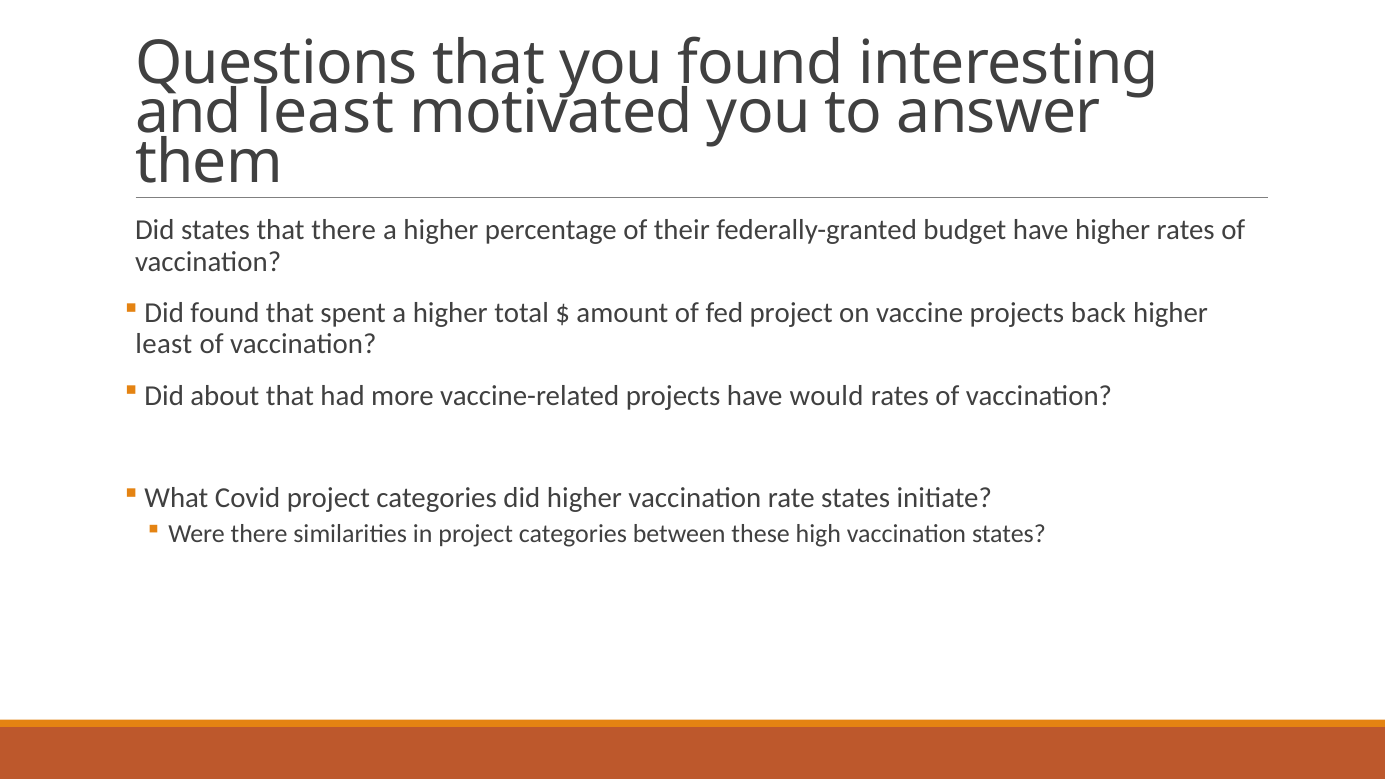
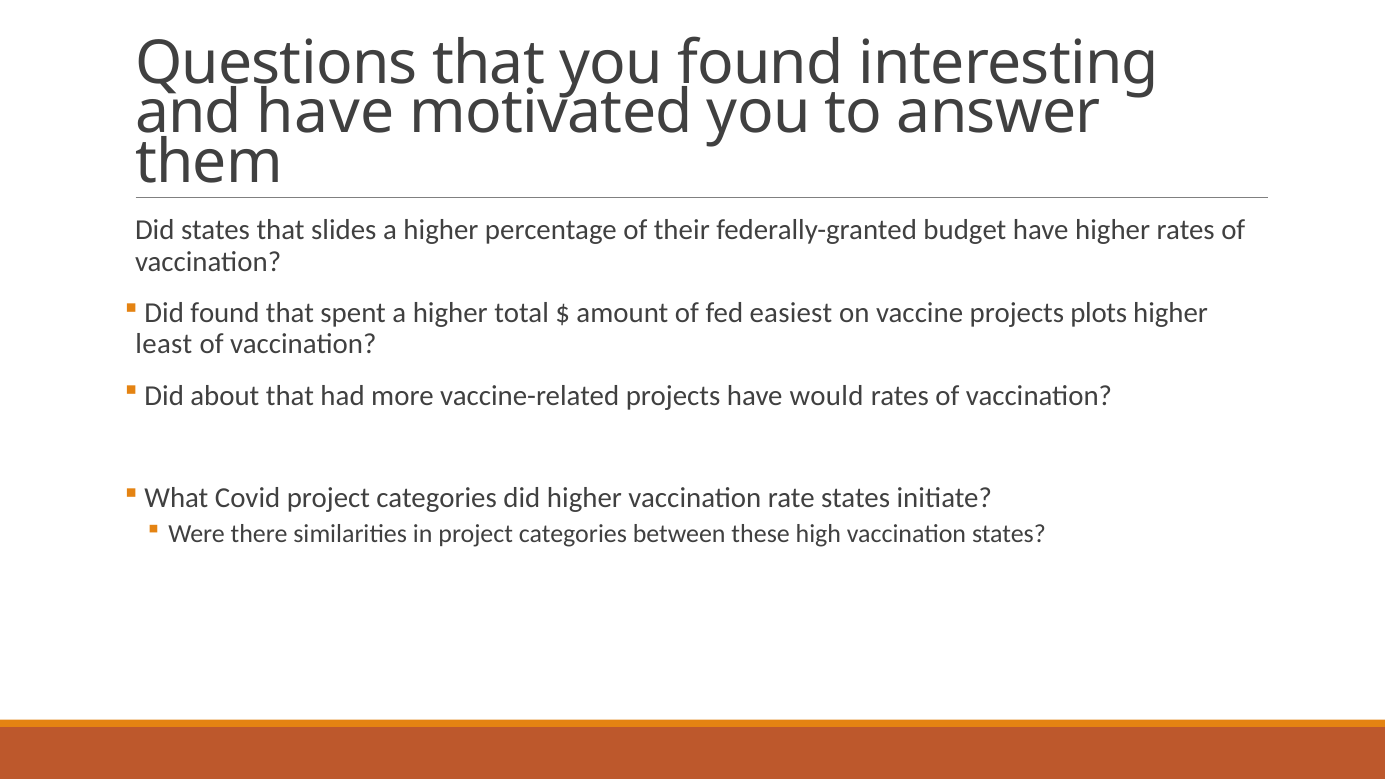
and least: least -> have (326, 113)
that there: there -> slides (344, 230)
fed project: project -> easiest (791, 313)
back: back -> plots (1099, 313)
